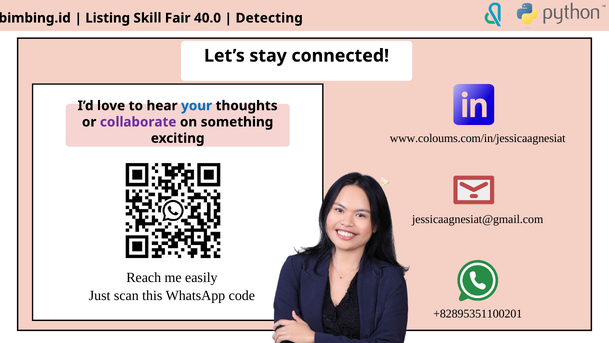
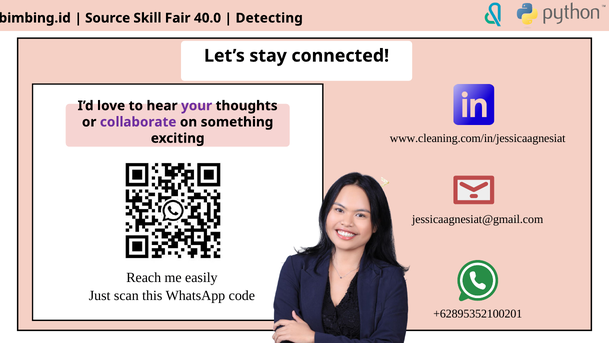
Listing: Listing -> Source (108, 18)
your colour: blue -> purple (197, 106)
www.coloums.com/in/jessicaagnesiat: www.coloums.com/in/jessicaagnesiat -> www.cleaning.com/in/jessicaagnesiat (478, 138)
+82895351100201: +82895351100201 -> +62895352100201 (478, 313)
